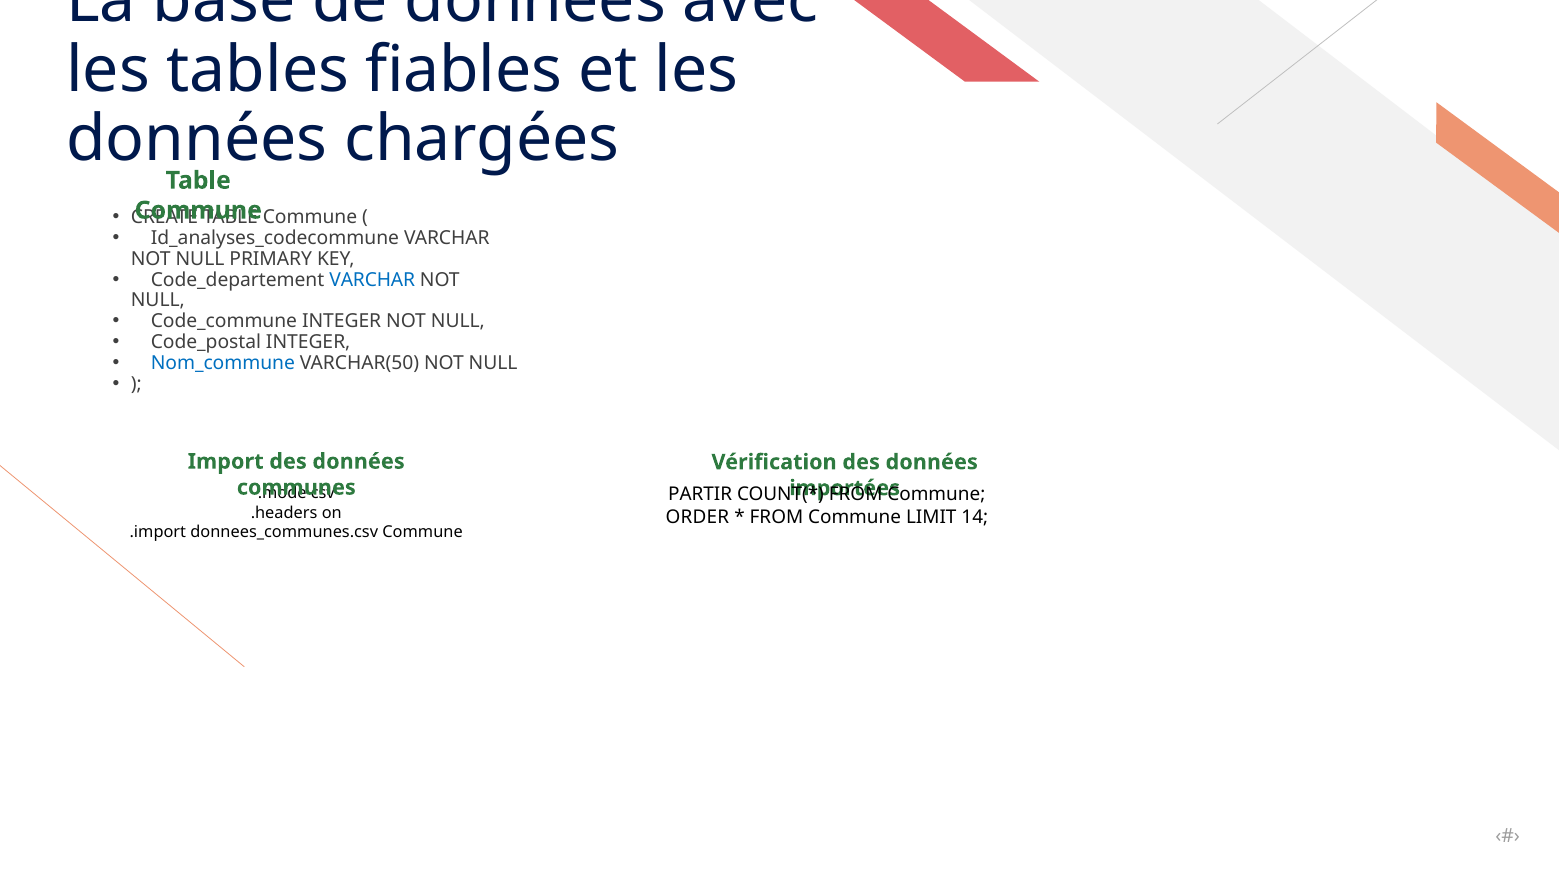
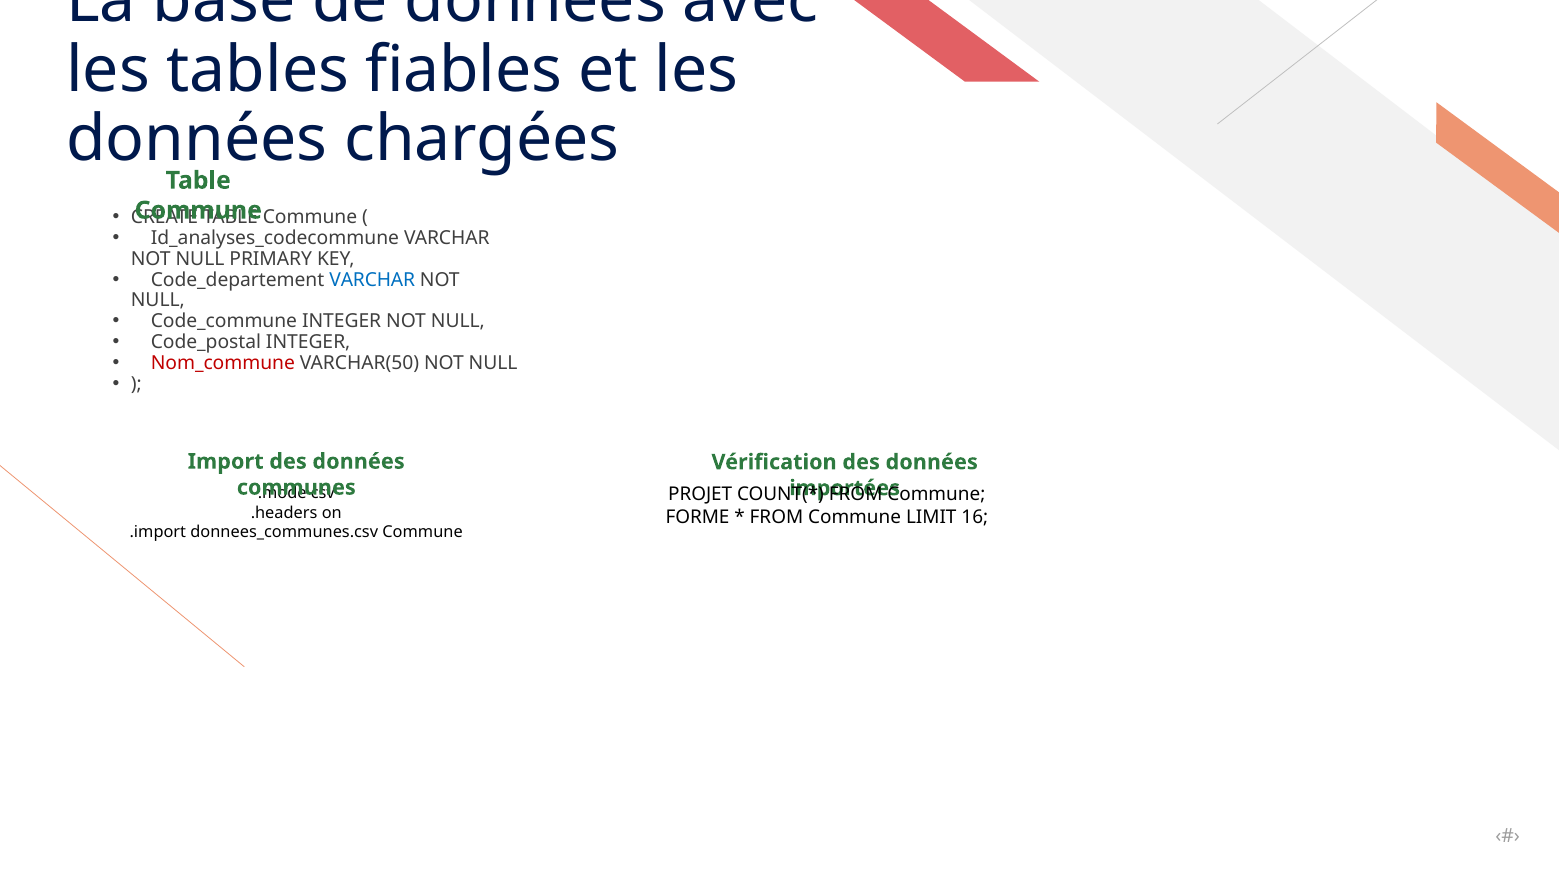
Nom_commune colour: blue -> red (223, 363)
PARTIR: PARTIR -> PROJET (700, 495)
ORDER: ORDER -> FORME (697, 517)
14: 14 -> 16 (975, 517)
